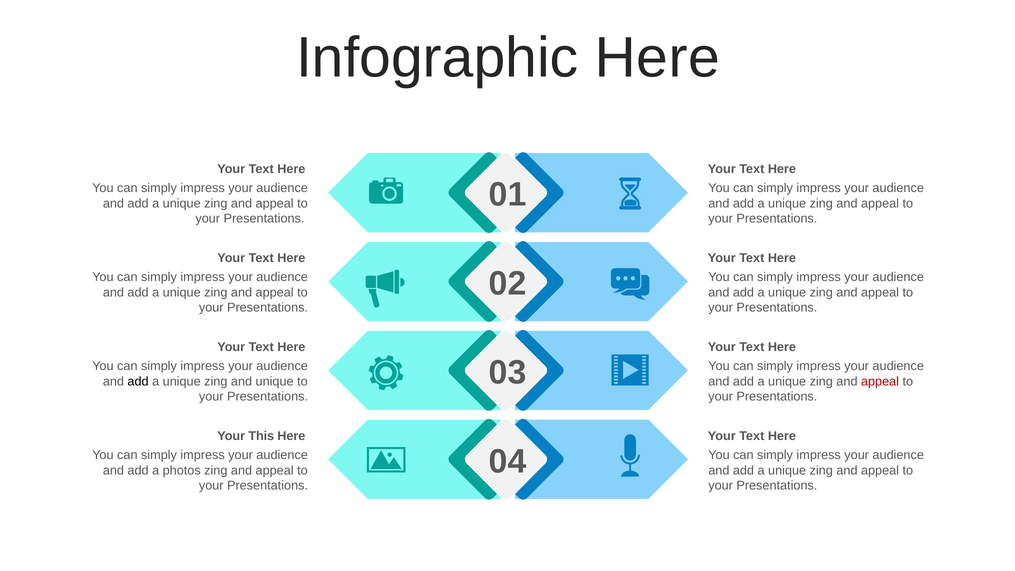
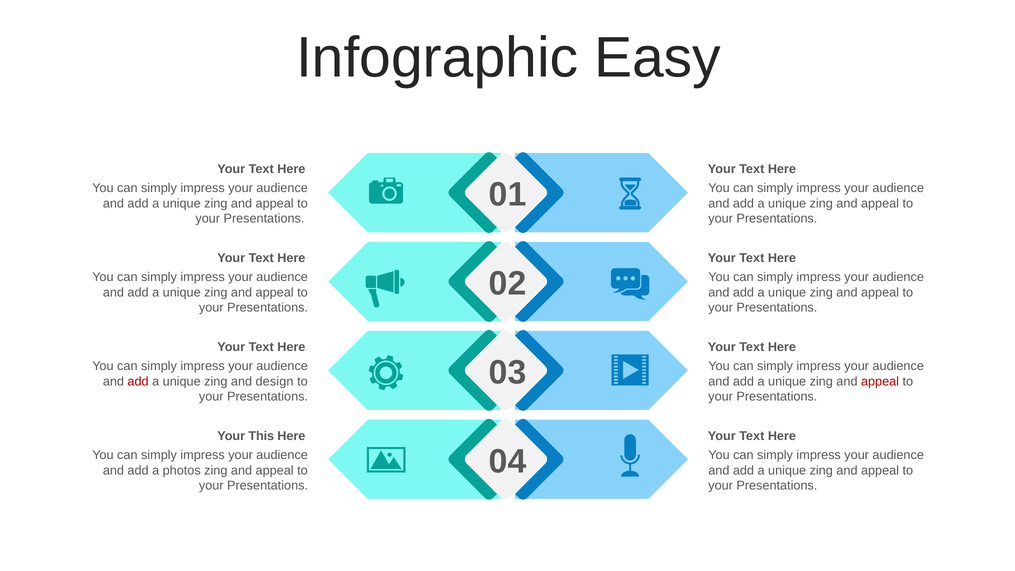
Infographic Here: Here -> Easy (658, 58)
add colour: black -> red (138, 381)
and unique: unique -> design (275, 381)
